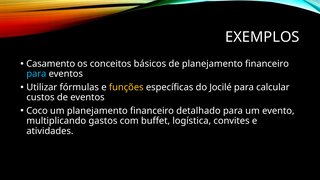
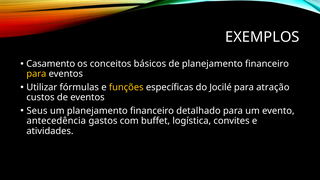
para colour: light blue -> yellow (36, 74)
calcular: calcular -> atração (273, 87)
Coco: Coco -> Seus (37, 111)
multiplicando: multiplicando -> antecedência (56, 121)
